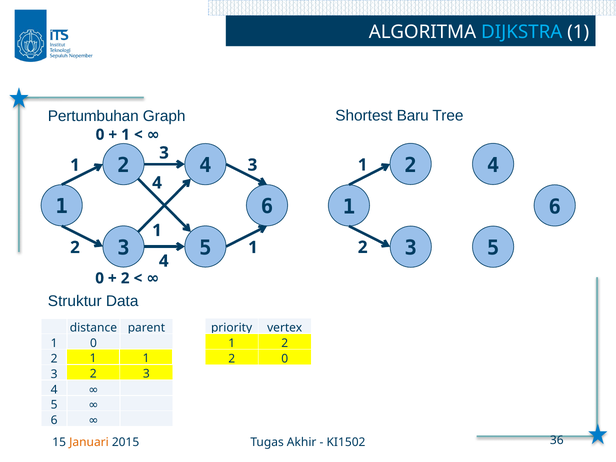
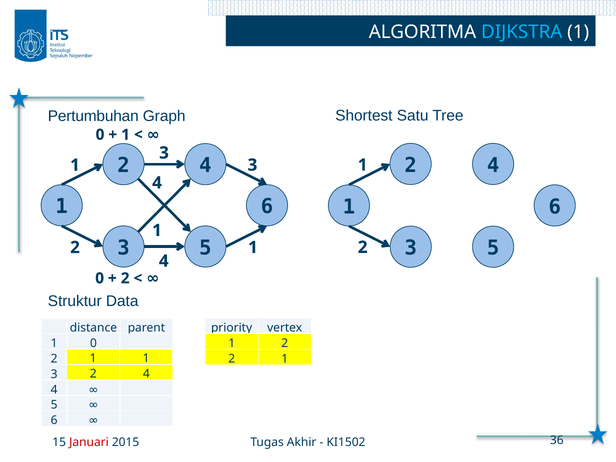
Baru: Baru -> Satu (413, 116)
0: 0 -> 1 (285, 359)
3: 3 -> 4 (146, 374)
Januari colour: orange -> red (89, 442)
